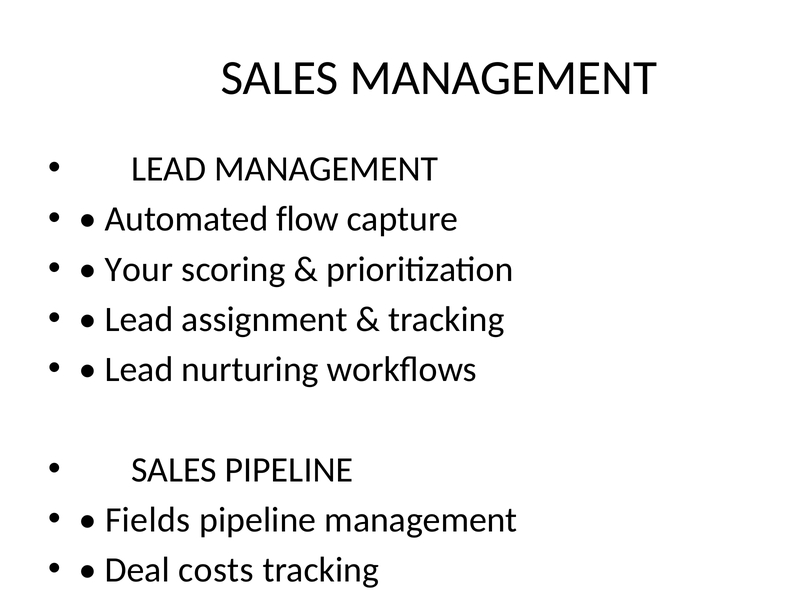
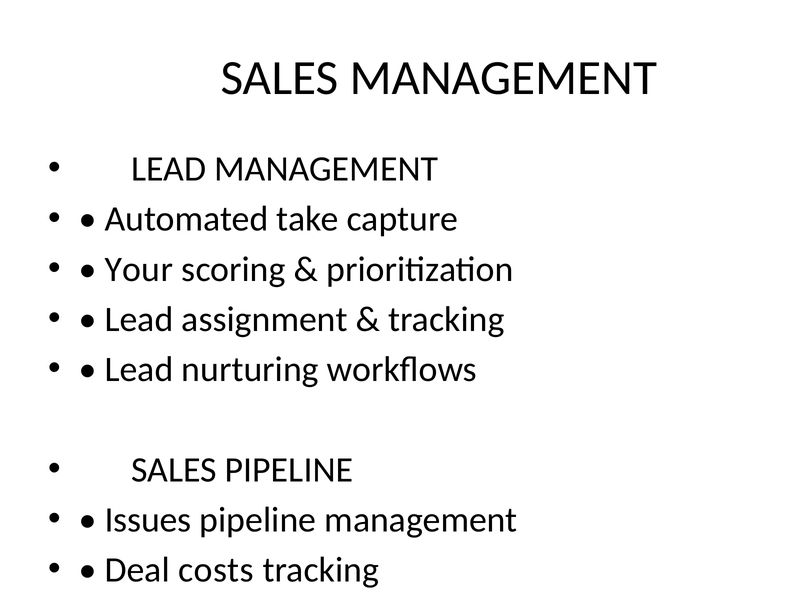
flow: flow -> take (308, 219)
Fields: Fields -> Issues (148, 520)
